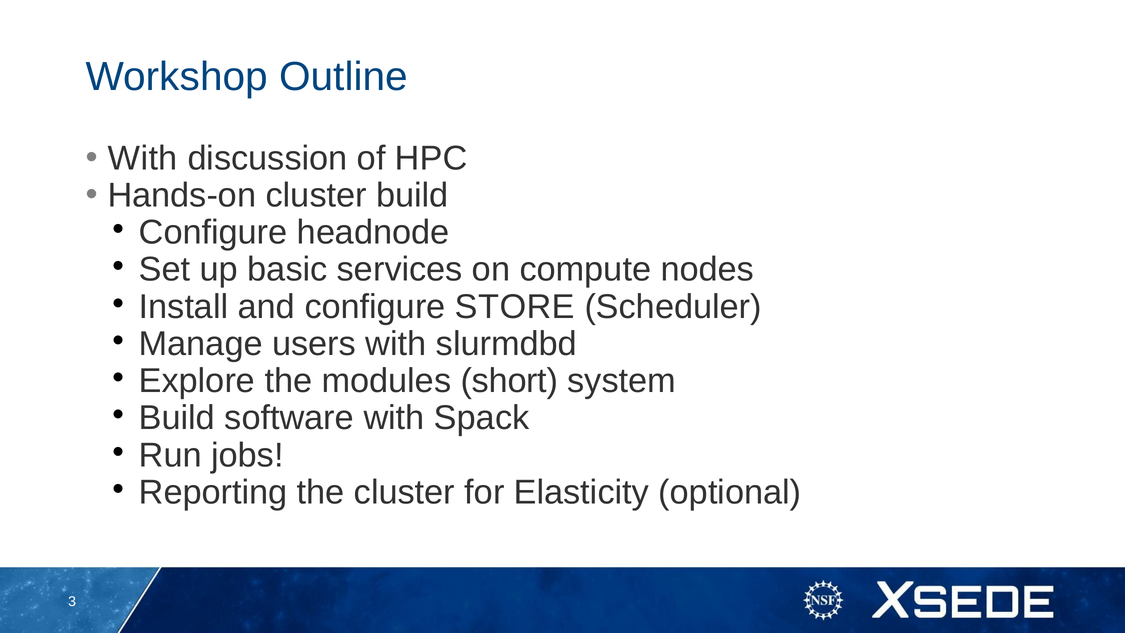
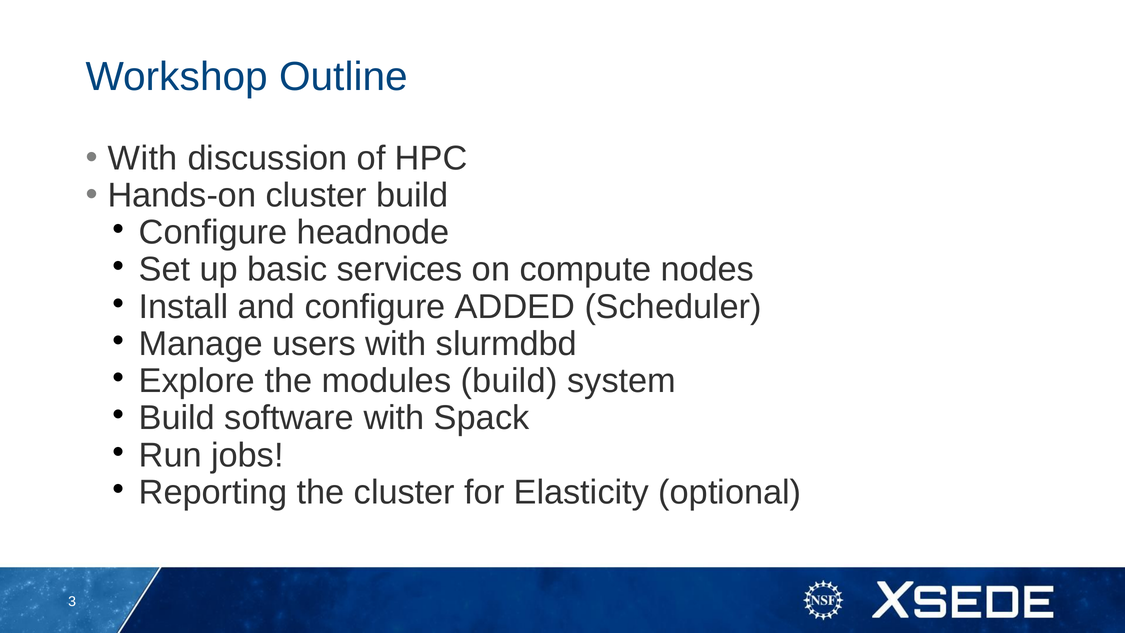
STORE: STORE -> ADDED (515, 307)
modules short: short -> build (509, 381)
